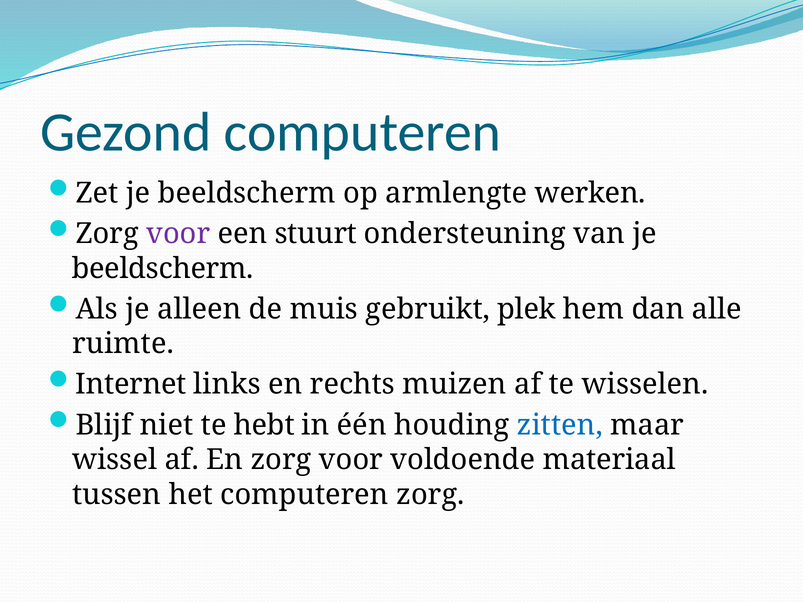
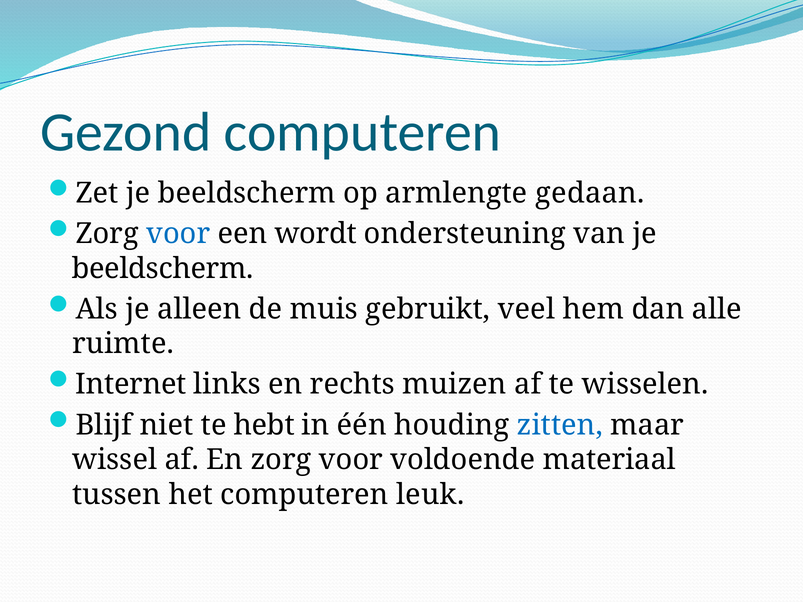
werken: werken -> gedaan (590, 193)
voor colour: purple -> blue (178, 234)
stuurt: stuurt -> wordt (316, 234)
plek: plek -> veel (526, 309)
computeren zorg: zorg -> leuk (430, 495)
